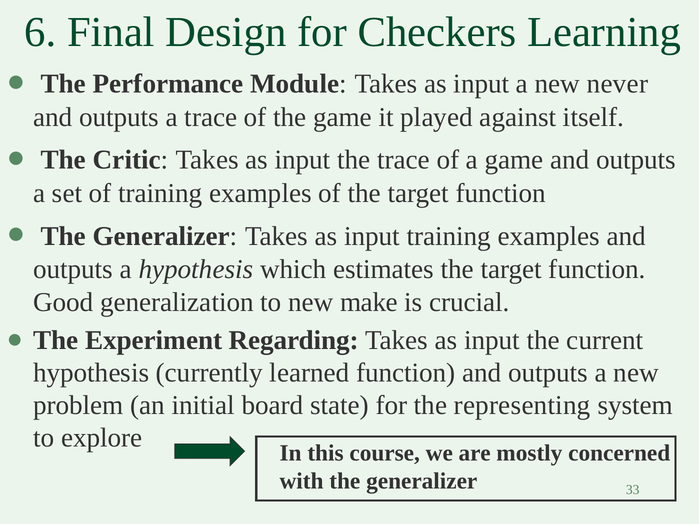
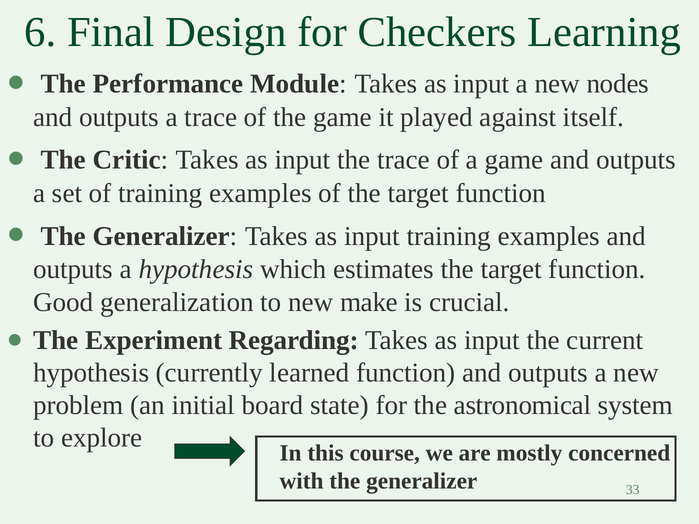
never: never -> nodes (618, 84)
representing: representing -> astronomical (522, 406)
